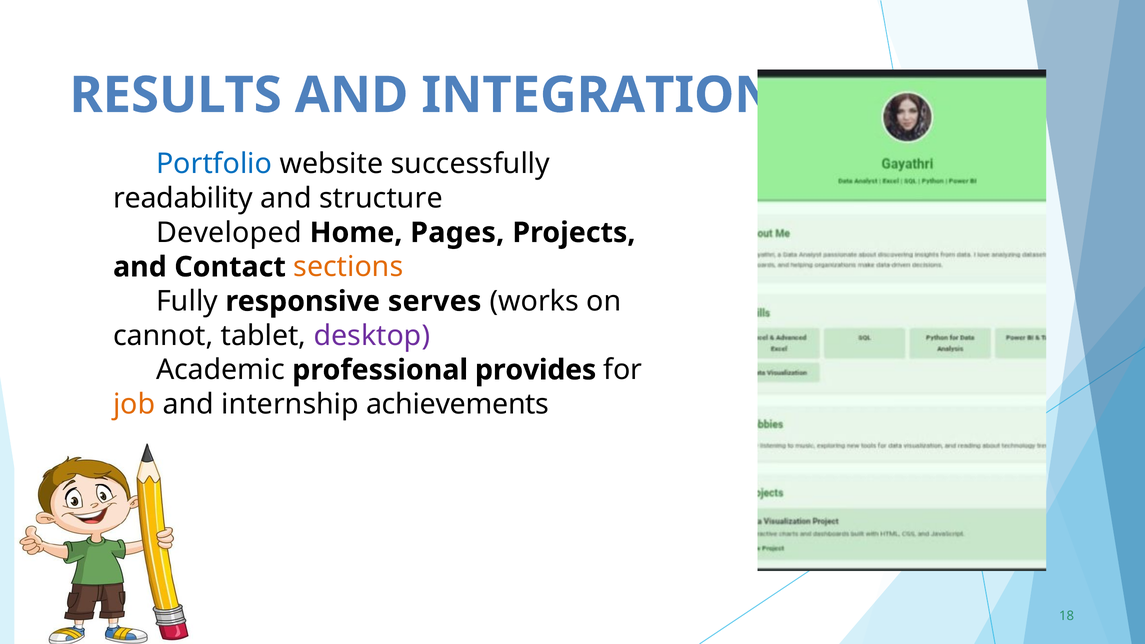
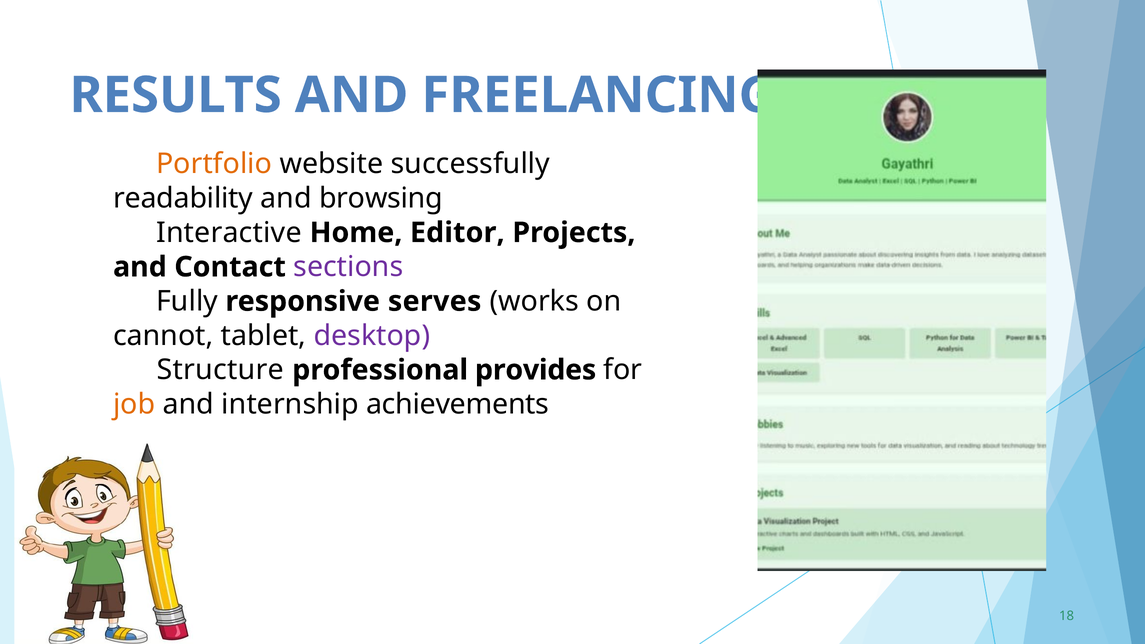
INTEGRATION: INTEGRATION -> FREELANCING (598, 95)
Portfolio colour: blue -> orange (214, 164)
structure: structure -> browsing (381, 198)
Developed: Developed -> Interactive (229, 233)
Pages: Pages -> Editor (457, 233)
sections colour: orange -> purple (348, 267)
Academic: Academic -> Structure (220, 370)
